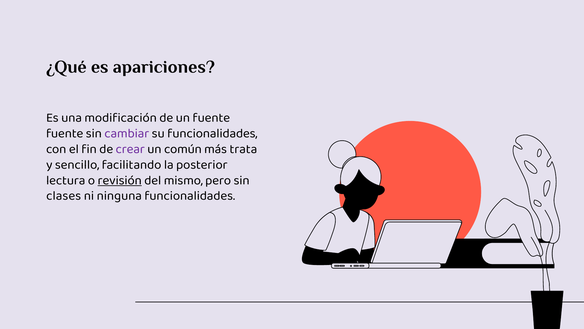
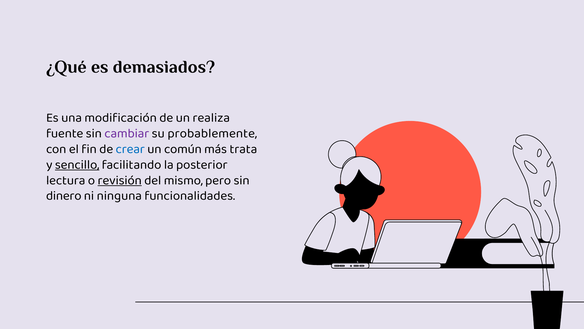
apariciones: apariciones -> demasiados (164, 67)
un fuente: fuente -> realiza (211, 118)
su funcionalidades: funcionalidades -> probablemente (212, 133)
crear colour: purple -> blue (130, 149)
sencillo underline: none -> present (77, 164)
clases: clases -> dinero (64, 195)
